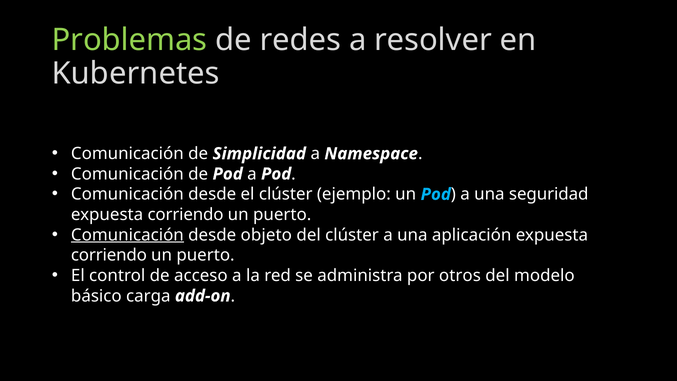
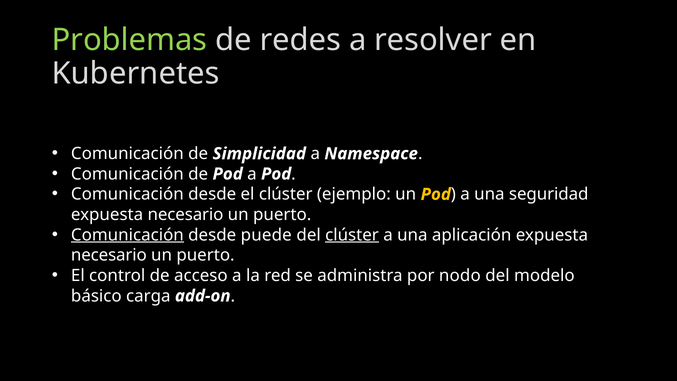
Pod colour: light blue -> yellow (436, 194)
corriendo: corriendo -> necesario (186, 215)
objeto: objeto -> puede (266, 235)
clúster underline: none -> present (352, 235)
corriendo: corriendo -> necesario (109, 255)
otros: otros -> nodo (460, 275)
